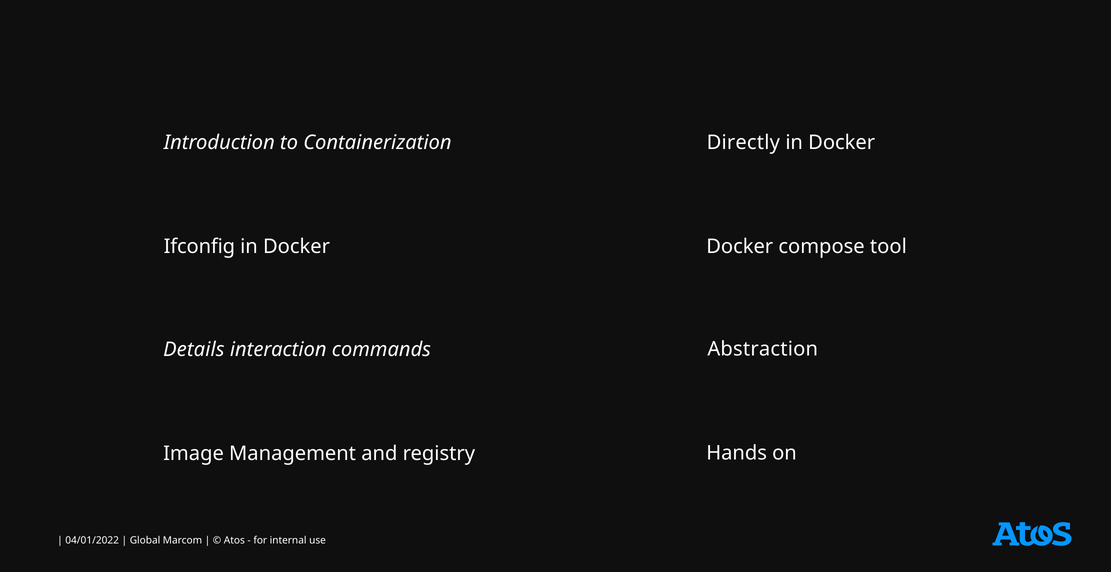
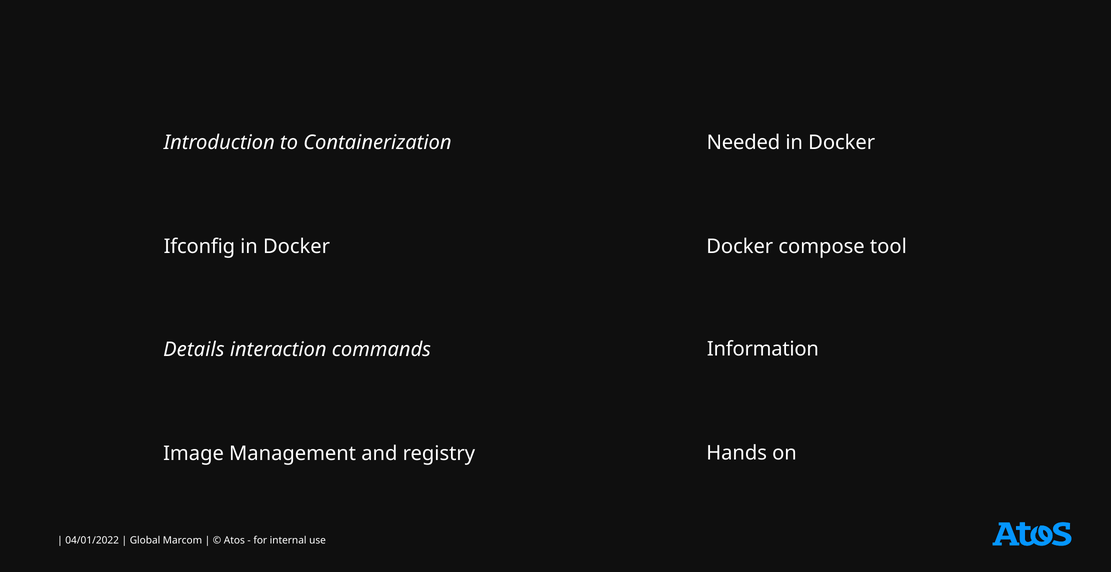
Directly: Directly -> Needed (743, 143)
Abstraction: Abstraction -> Information (763, 349)
